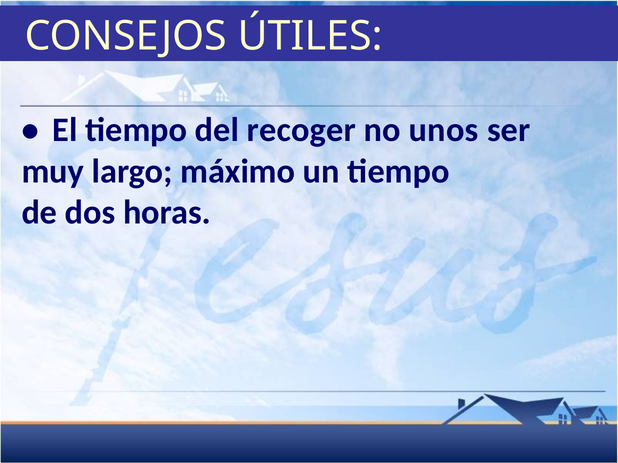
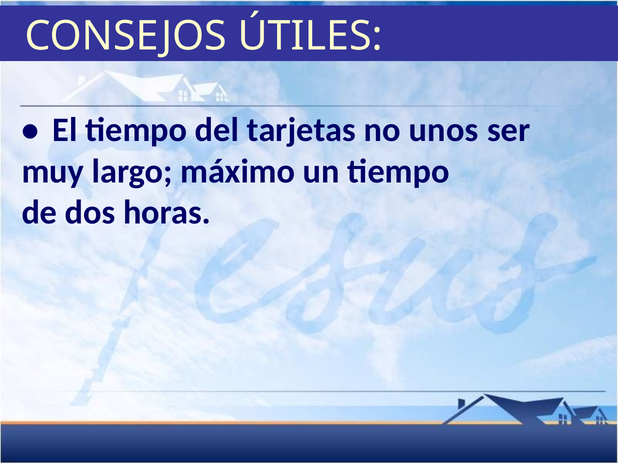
recoger: recoger -> tarjetas (301, 130)
